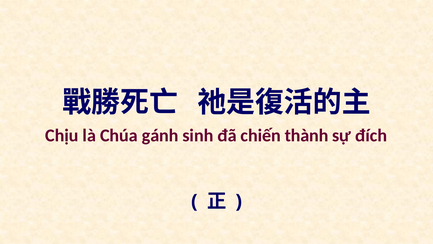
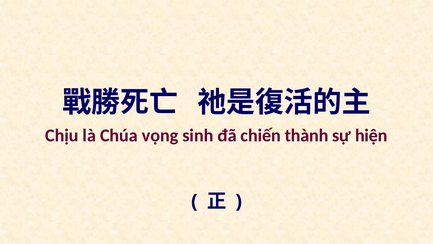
gánh: gánh -> vọng (160, 135)
đích: đích -> hiện (371, 135)
